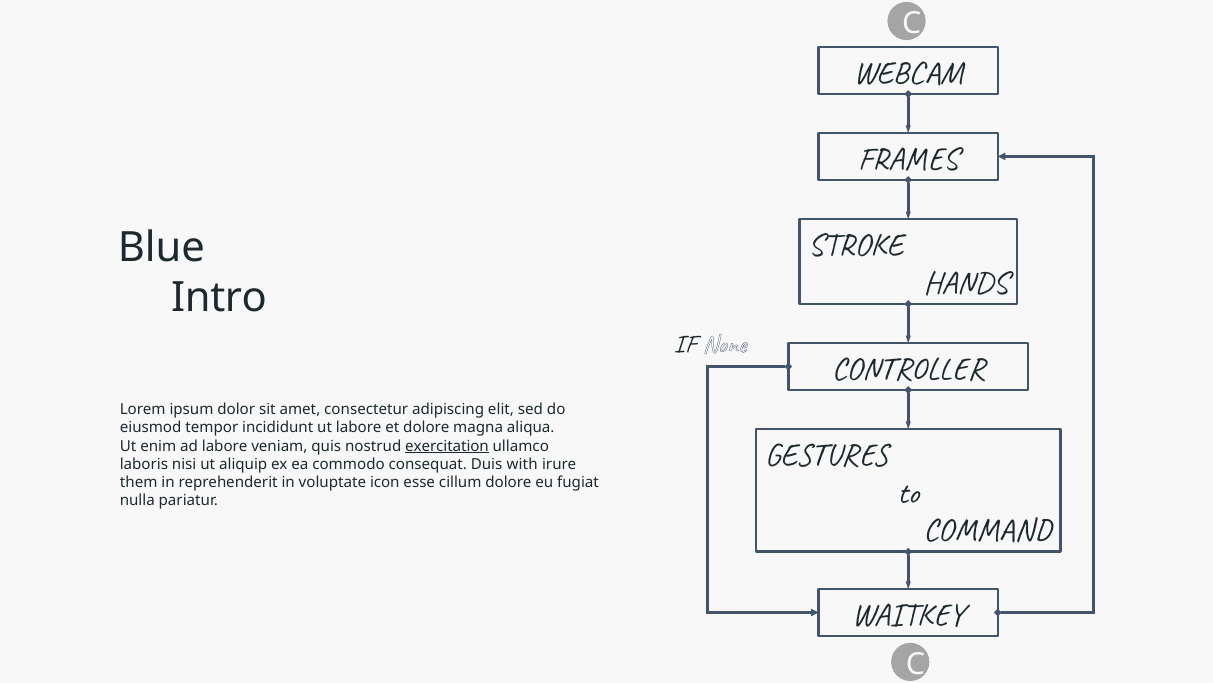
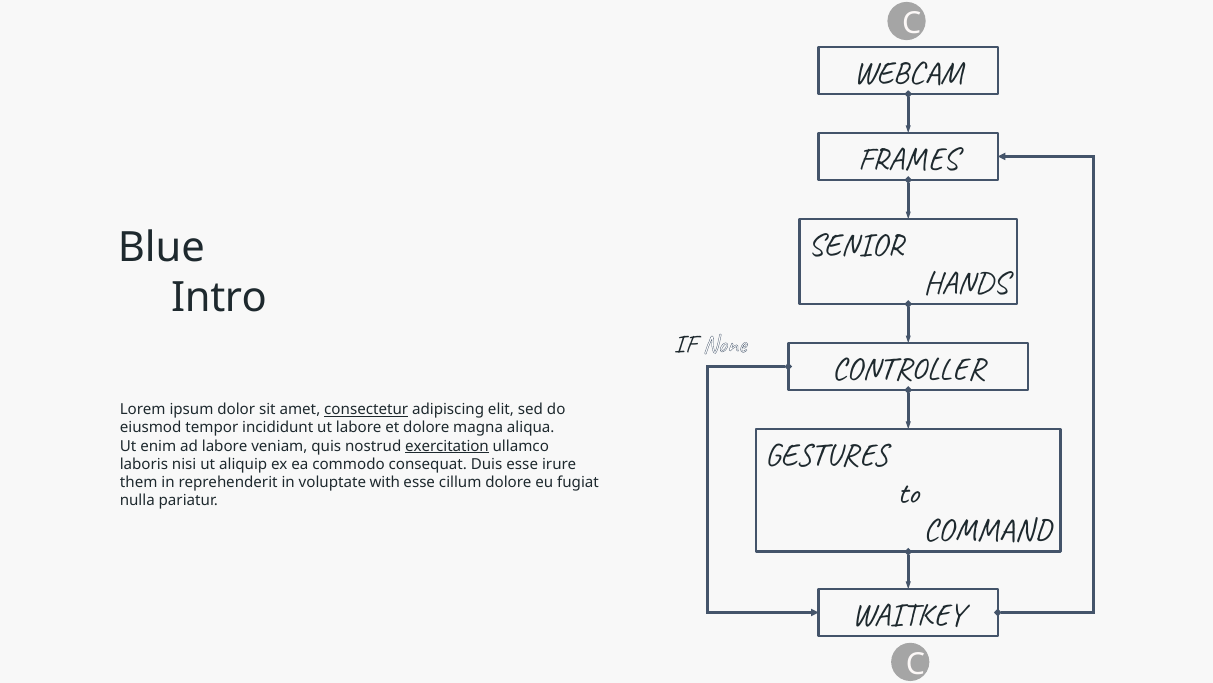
STROKE: STROKE -> SENIOR (856, 245)
consectetur underline: none -> present (366, 409)
Duis with: with -> esse (522, 464)
icon: icon -> with (385, 482)
